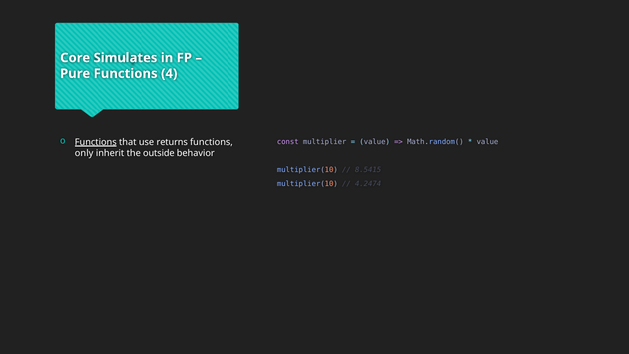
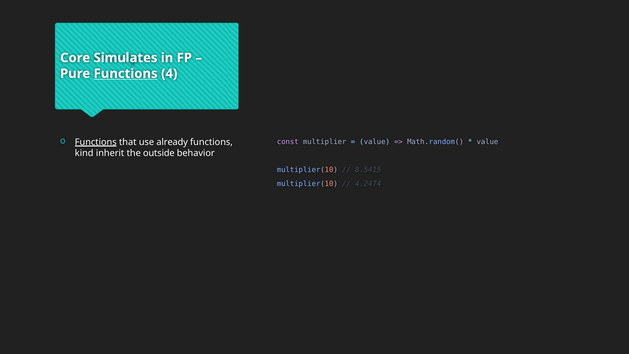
Functions underline: none -> present (126, 74)
returns: returns -> already (172, 142)
only: only -> kind (84, 153)
